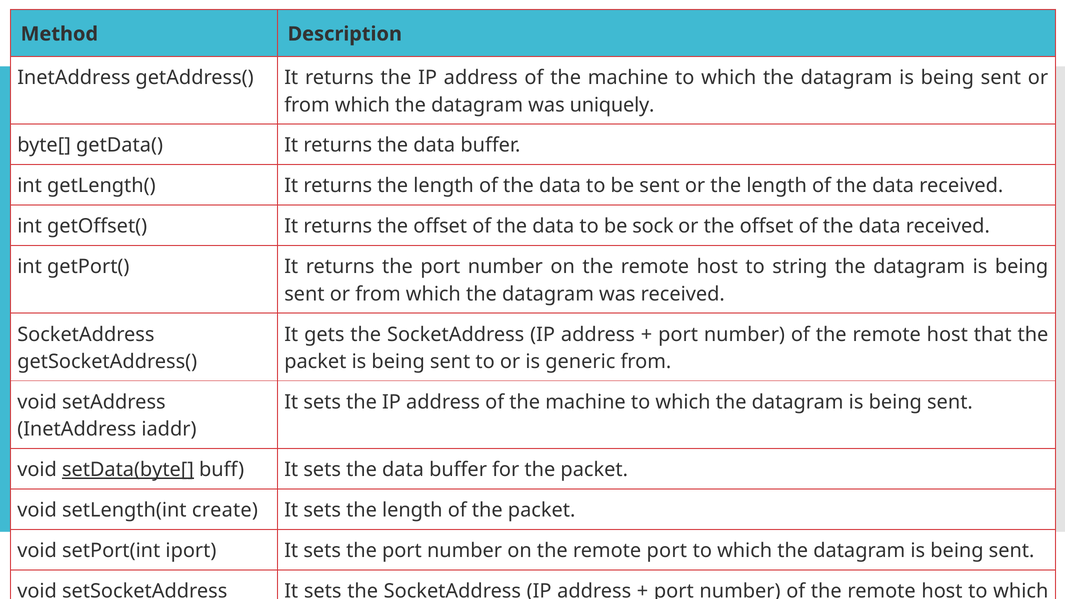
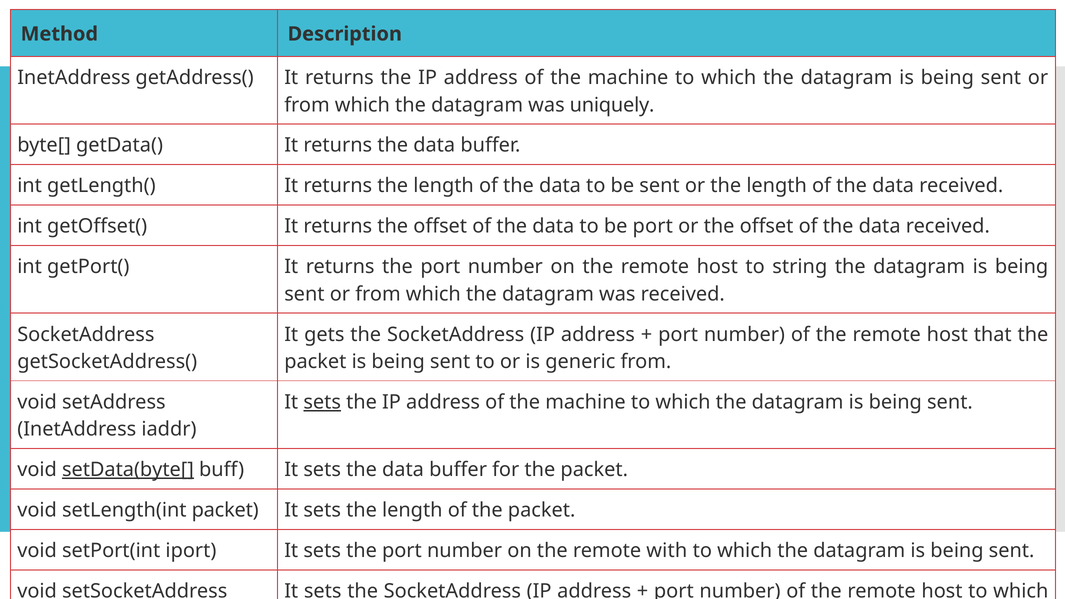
be sock: sock -> port (653, 226)
sets underline: none -> present (322, 402)
setLength(int create: create -> packet (225, 510)
remote port: port -> with (667, 551)
